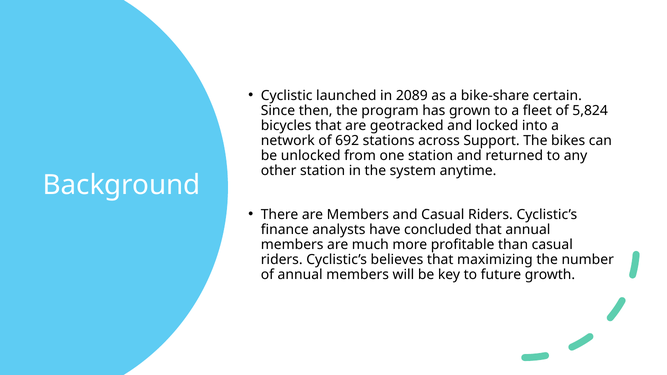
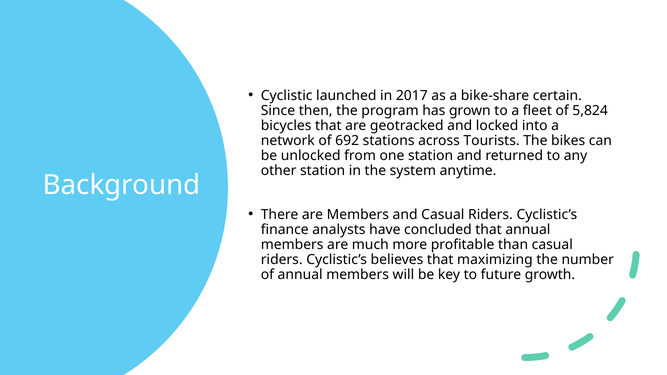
2089: 2089 -> 2017 (412, 95)
Support: Support -> Tourists (492, 141)
